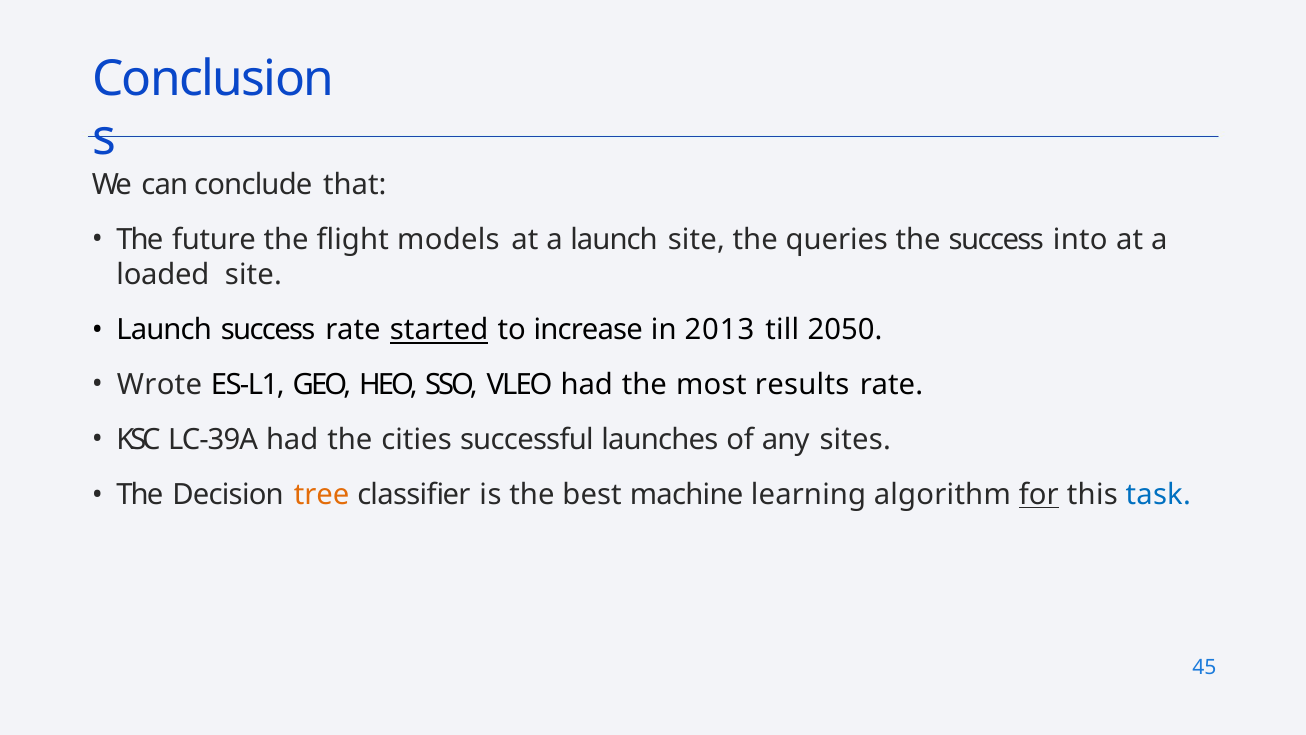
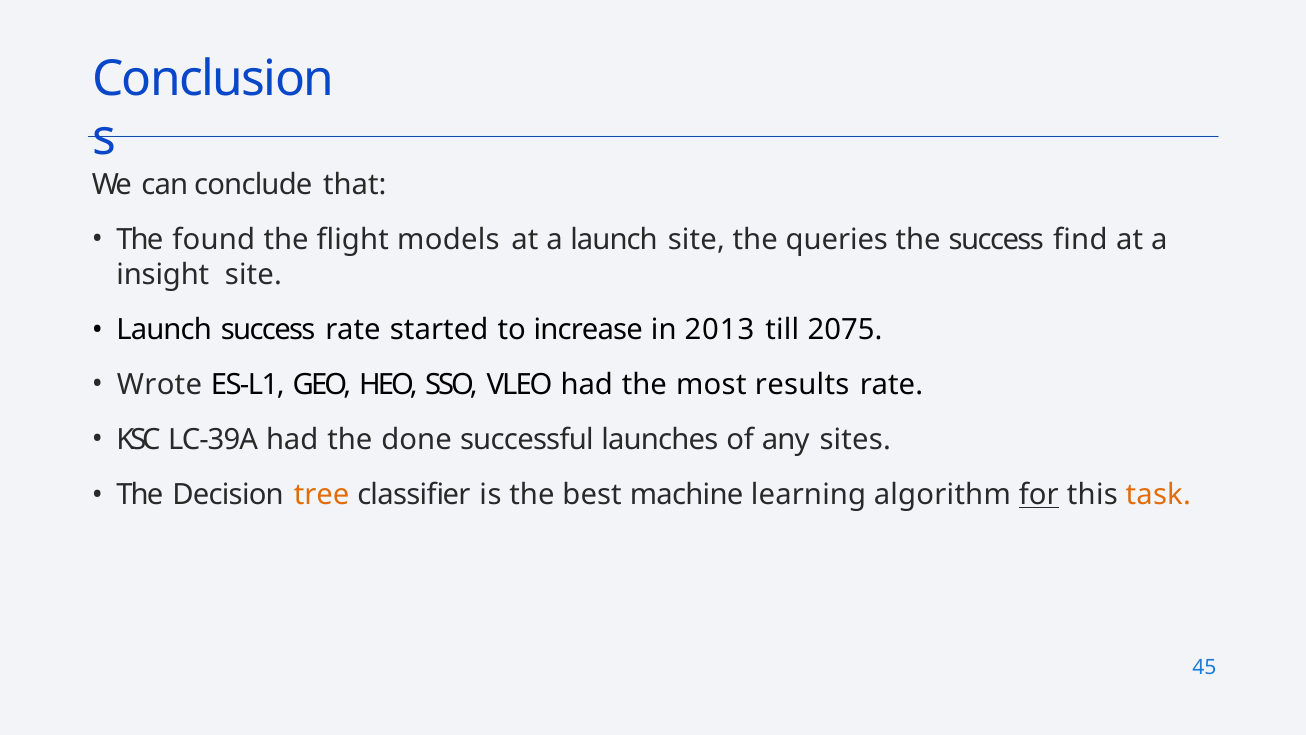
future: future -> found (214, 240)
into: into -> find (1080, 240)
loaded: loaded -> insight (163, 275)
started underline: present -> none (439, 330)
2050: 2050 -> 2075 (845, 330)
cities: cities -> done (417, 439)
task colour: blue -> orange (1158, 495)
